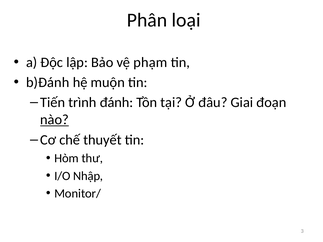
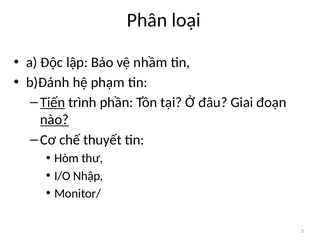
phạm: phạm -> nhầm (150, 62)
muộn: muộn -> phạm (108, 82)
Tiến underline: none -> present (53, 103)
đánh: đánh -> phần (116, 103)
